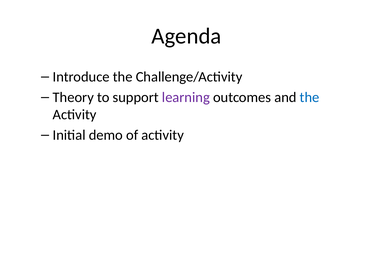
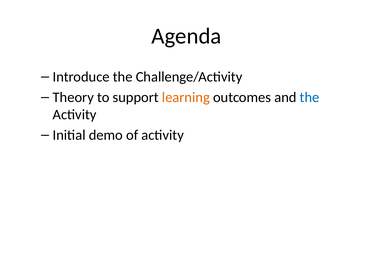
learning colour: purple -> orange (186, 97)
